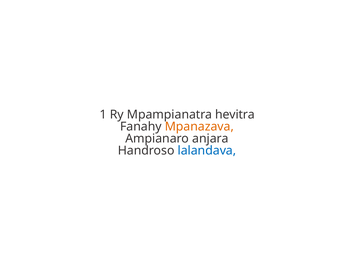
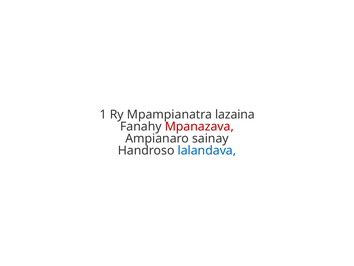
hevitra: hevitra -> lazaina (235, 114)
Mpanazava colour: orange -> red (199, 126)
anjara: anjara -> sainay (210, 138)
